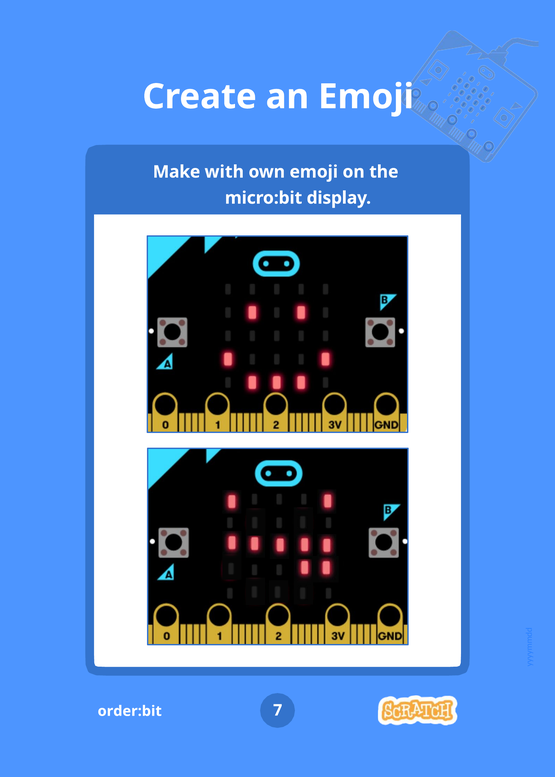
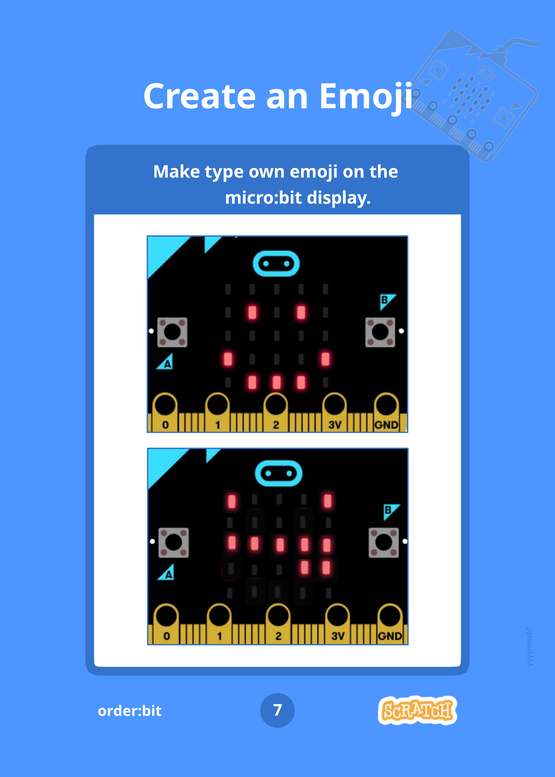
with: with -> type (224, 172)
